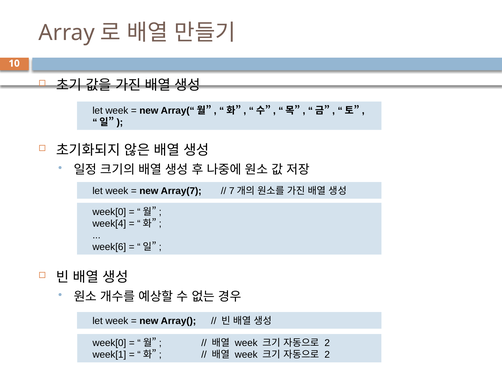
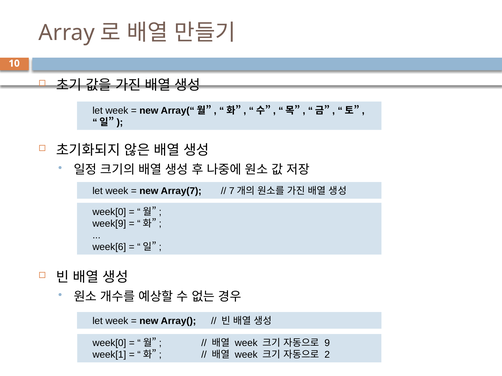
week[4: week[4 -> week[9 (109, 224)
2: 2 -> 9 (327, 344)
